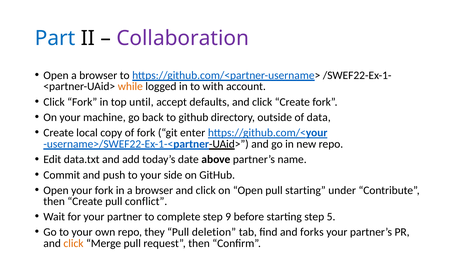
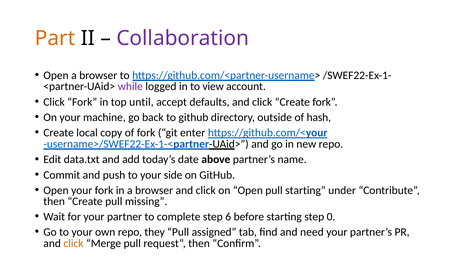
Part colour: blue -> orange (55, 38)
while colour: orange -> purple (130, 87)
with: with -> view (213, 87)
data: data -> hash (319, 117)
conflict: conflict -> missing (146, 201)
9: 9 -> 6 (228, 217)
5: 5 -> 0 (331, 217)
deletion: deletion -> assigned (214, 232)
forks: forks -> need (312, 232)
